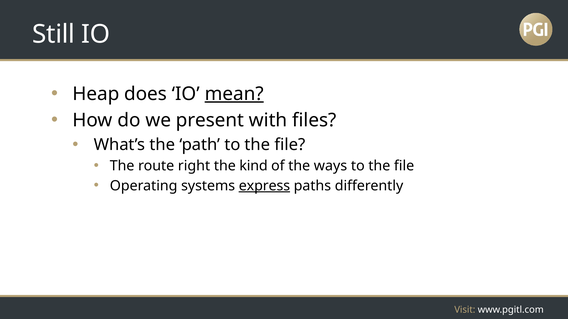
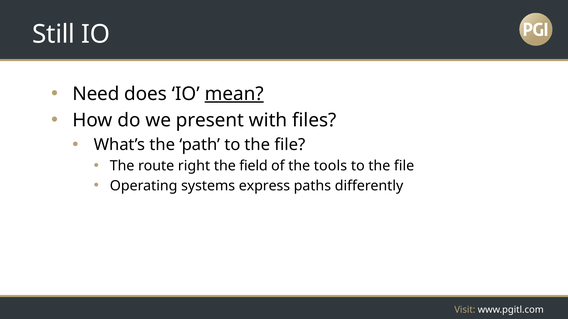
Heap: Heap -> Need (96, 94)
kind: kind -> field (254, 166)
ways: ways -> tools (330, 166)
express underline: present -> none (264, 186)
